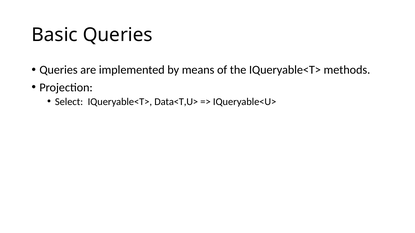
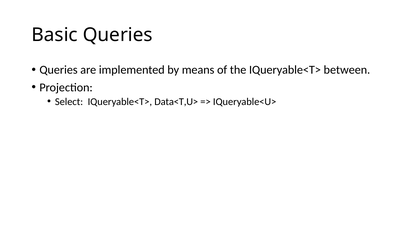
methods: methods -> between (347, 70)
